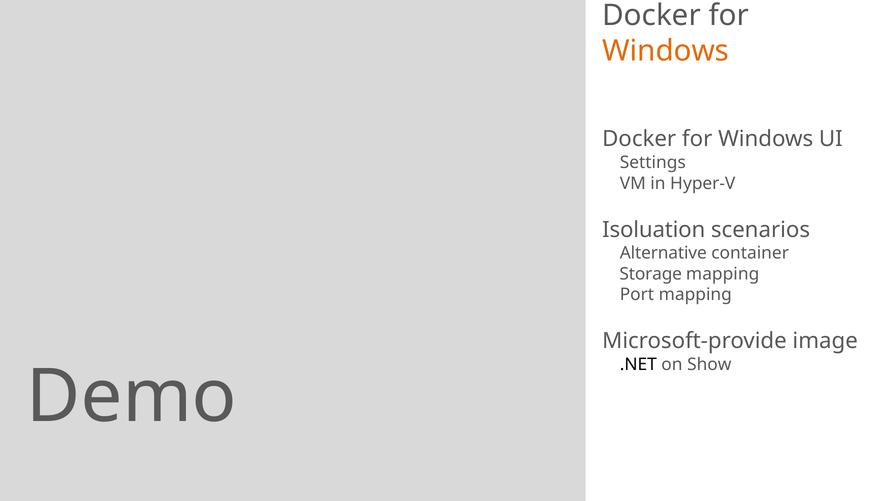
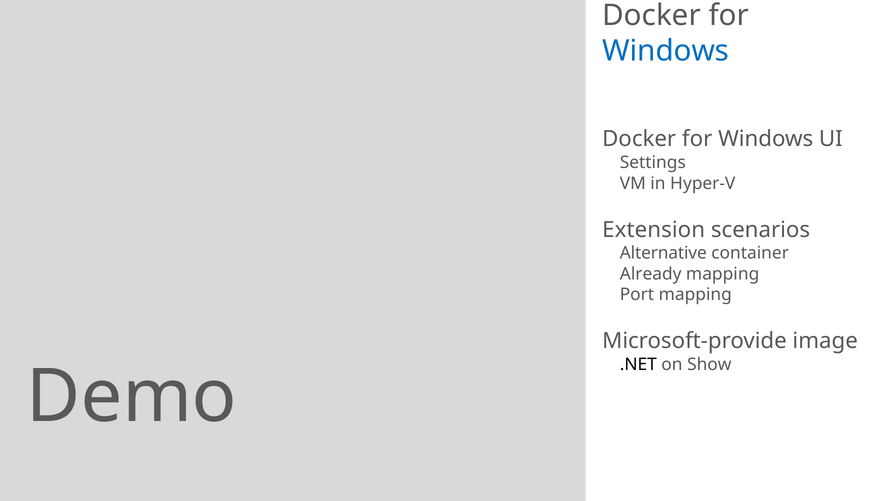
Windows colour: orange -> blue (666, 51)
Isoluation: Isoluation -> Extension (654, 230)
Storage: Storage -> Already (651, 274)
